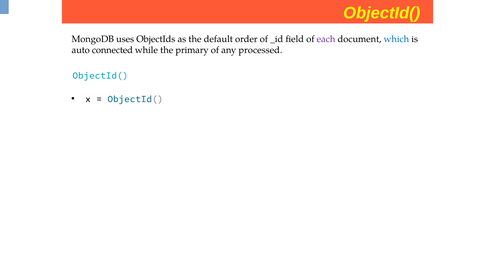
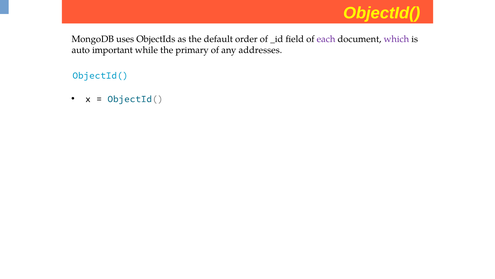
which colour: blue -> purple (396, 39)
connected: connected -> important (112, 50)
processed: processed -> addresses (260, 50)
